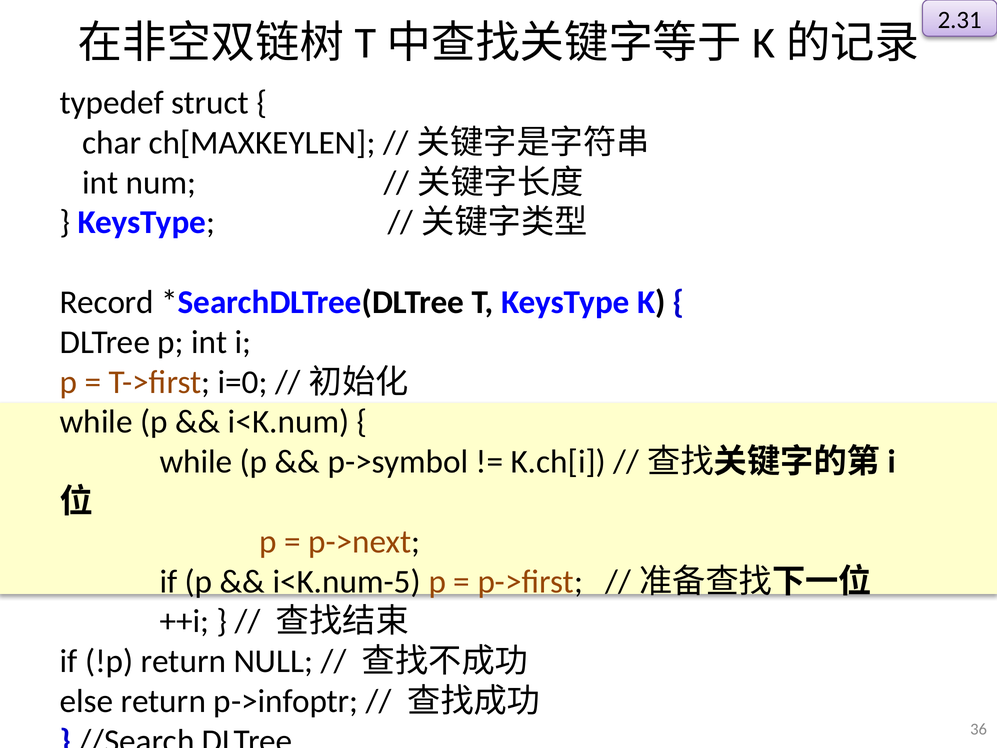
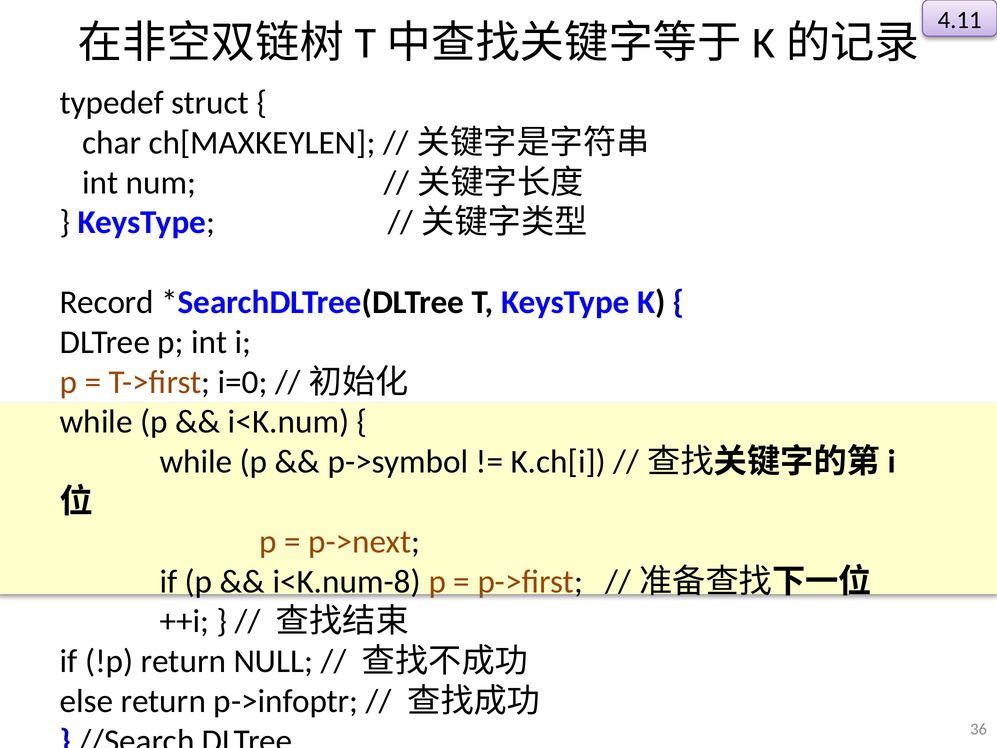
2.31: 2.31 -> 4.11 (960, 20)
i<K.num-5: i<K.num-5 -> i<K.num-8 (347, 581)
